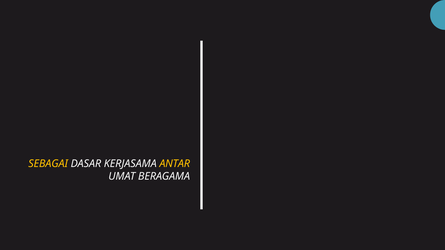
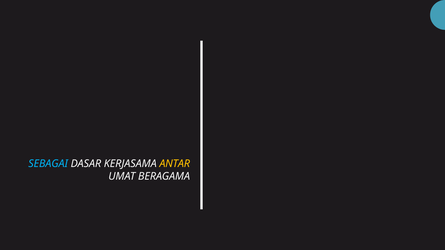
SEBAGAI colour: yellow -> light blue (48, 164)
